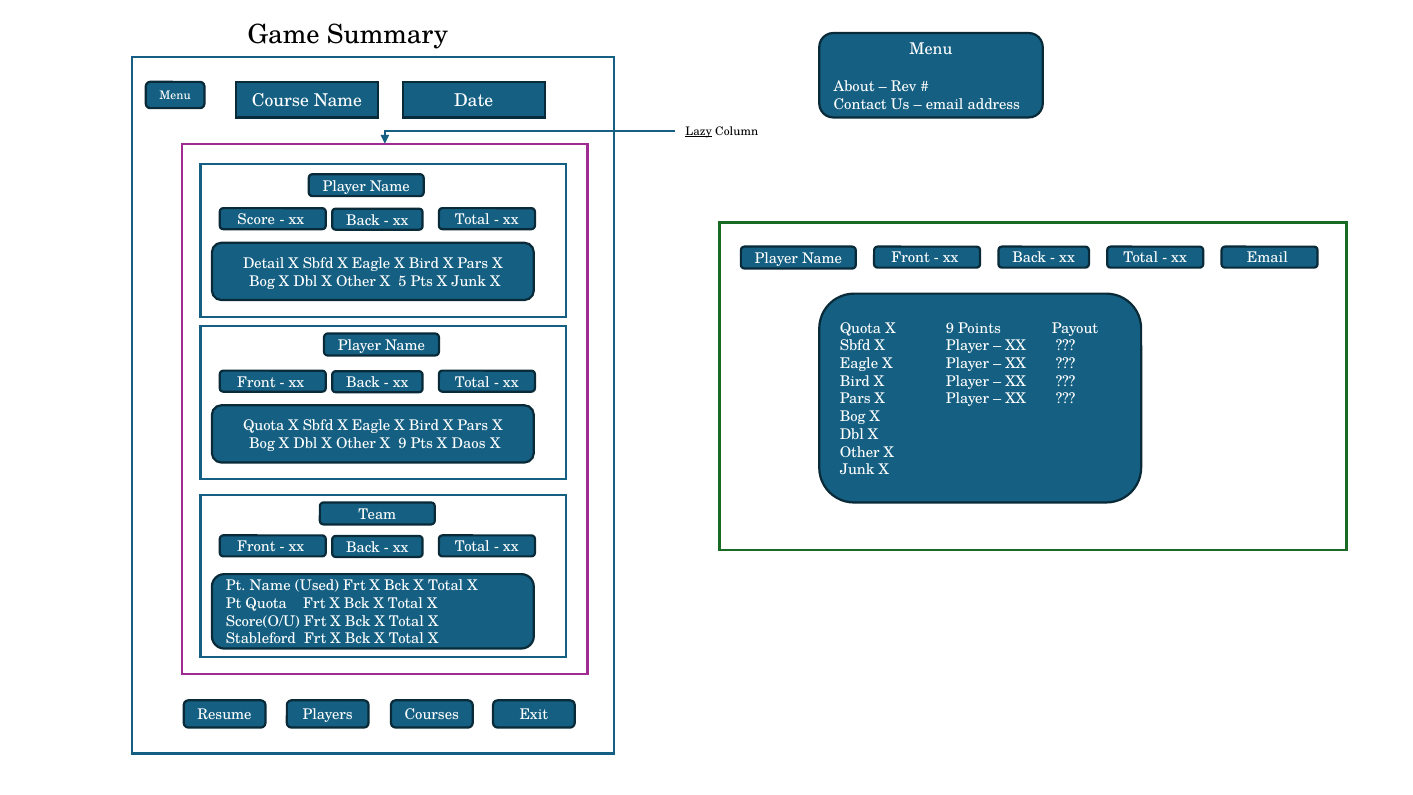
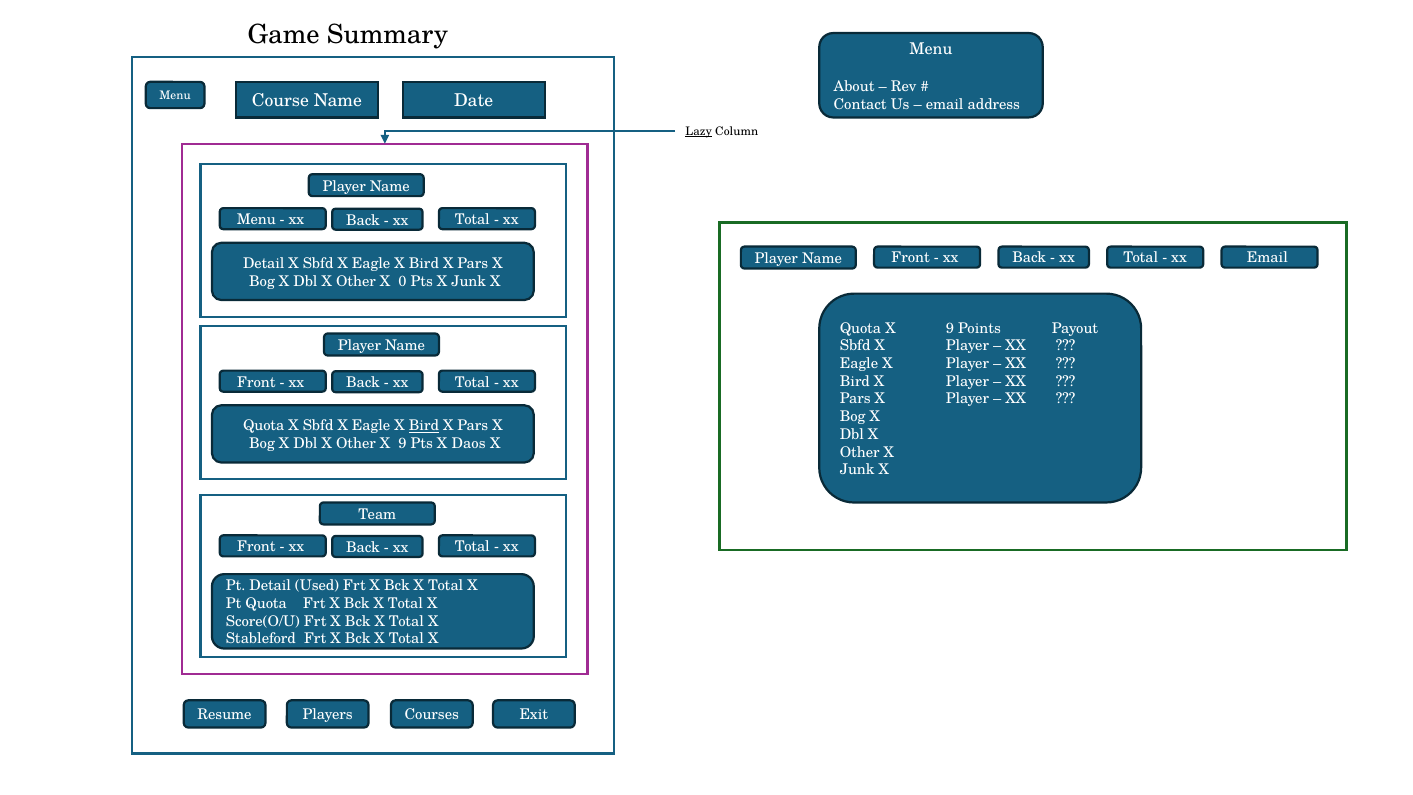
Score: Score -> Menu (256, 220)
5: 5 -> 0 (402, 281)
Bird underline: none -> present (424, 426)
Pt Name: Name -> Detail (270, 586)
